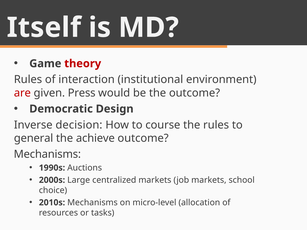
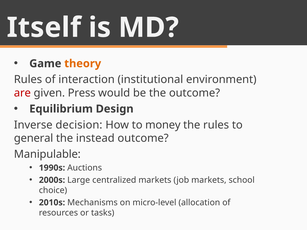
theory colour: red -> orange (83, 64)
Democratic: Democratic -> Equilibrium (61, 109)
course: course -> money (163, 125)
achieve: achieve -> instead (95, 138)
Mechanisms: Mechanisms -> Manipulable (47, 154)
